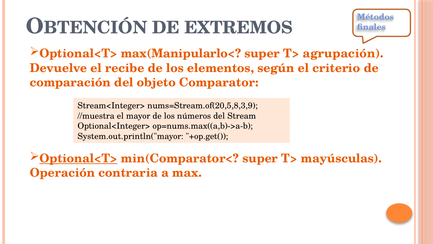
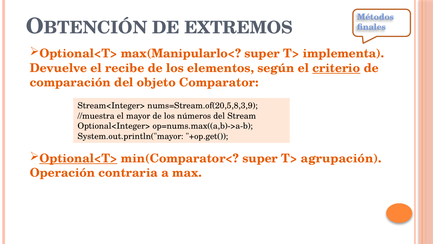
agrupación: agrupación -> implementa (343, 54)
criterio underline: none -> present (336, 68)
mayúsculas: mayúsculas -> agrupación (341, 158)
